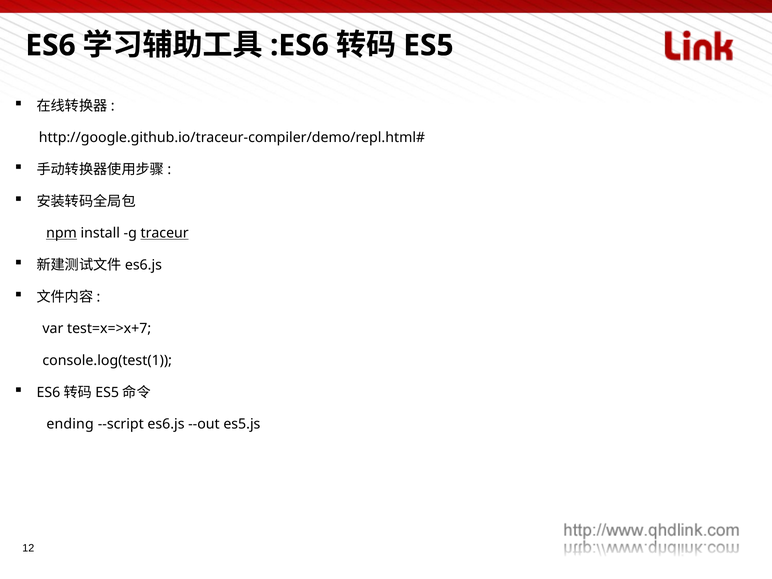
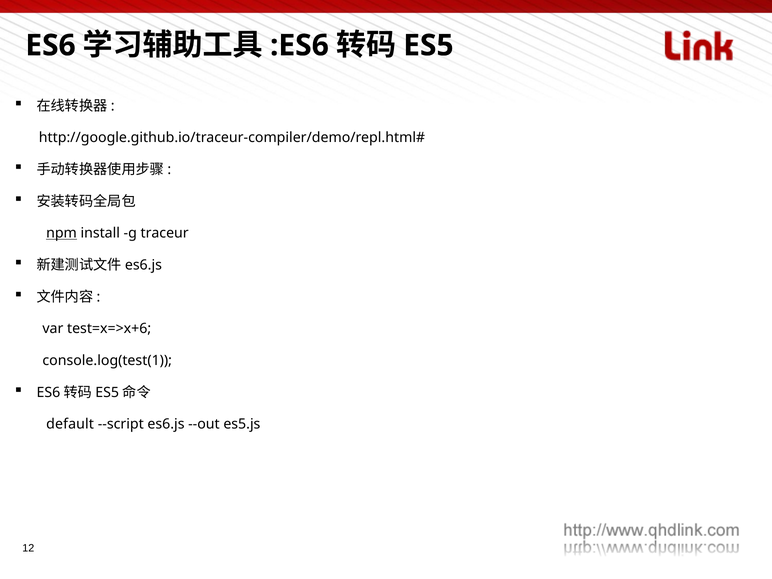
traceur underline: present -> none (165, 233)
test=x=>x+7: test=x=>x+7 -> test=x=>x+6 (109, 329)
ending: ending -> default (70, 424)
